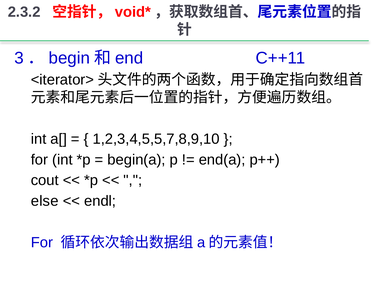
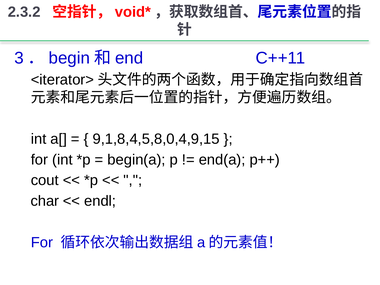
1,2,3,4,5,5,7,8,9,10: 1,2,3,4,5,5,7,8,9,10 -> 9,1,8,4,5,8,0,4,9,15 (156, 139)
else: else -> char (45, 201)
